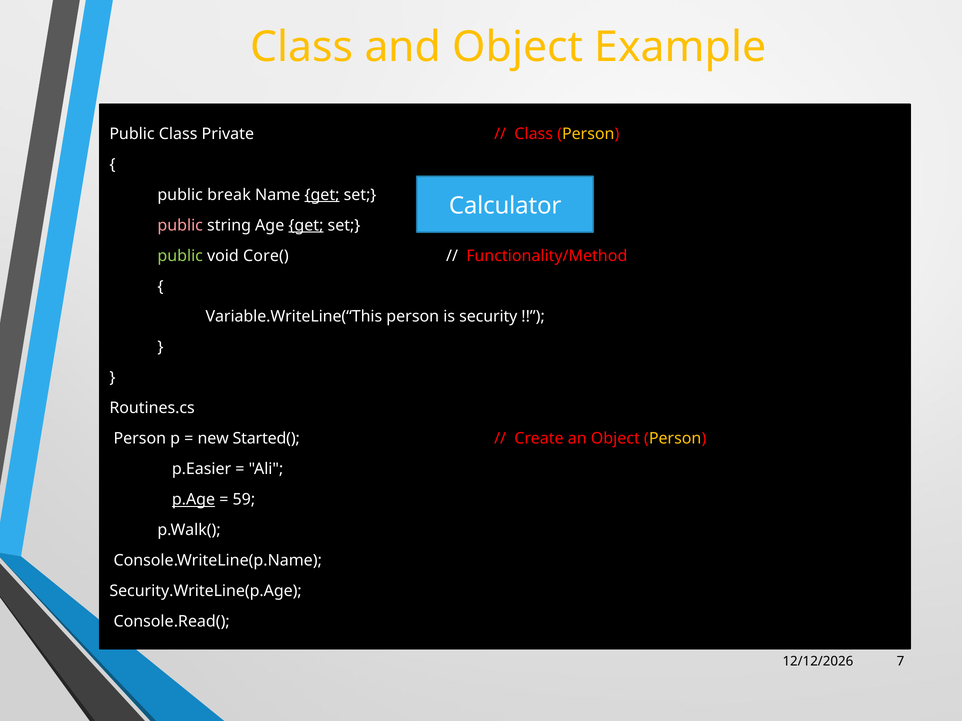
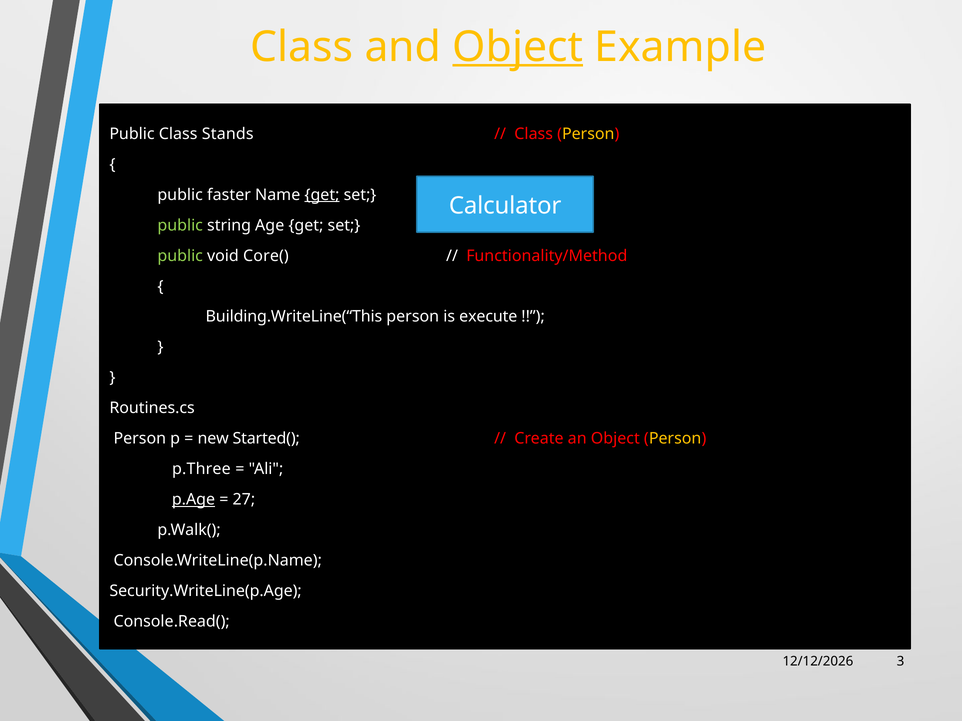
Object underline: none -> present (518, 47)
Private: Private -> Stands (228, 134)
break: break -> faster (229, 195)
public colour: pink -> light green (180, 225)
get underline: present -> none (306, 225)
Variable.WriteLine(“This: Variable.WriteLine(“This -> Building.WriteLine(“This (294, 317)
security: security -> execute (488, 317)
p.Easier: p.Easier -> p.Three (201, 469)
59: 59 -> 27 (244, 500)
7: 7 -> 3 (901, 662)
